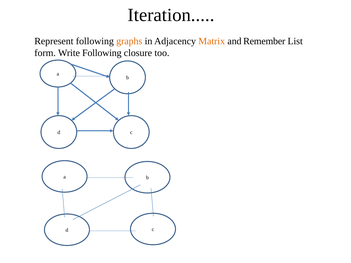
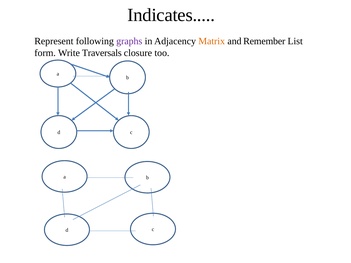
Iteration: Iteration -> Indicates (171, 15)
graphs colour: orange -> purple (129, 41)
Write Following: Following -> Traversals (102, 53)
